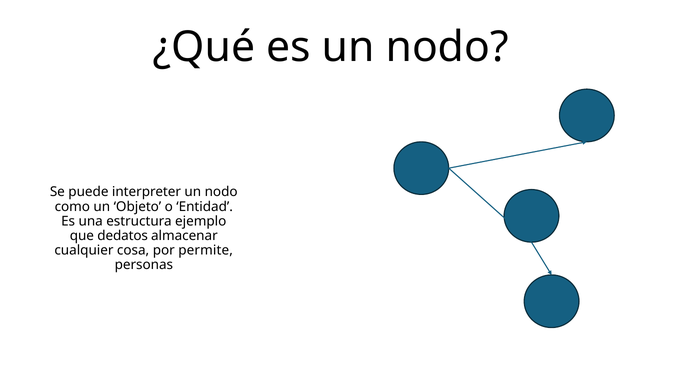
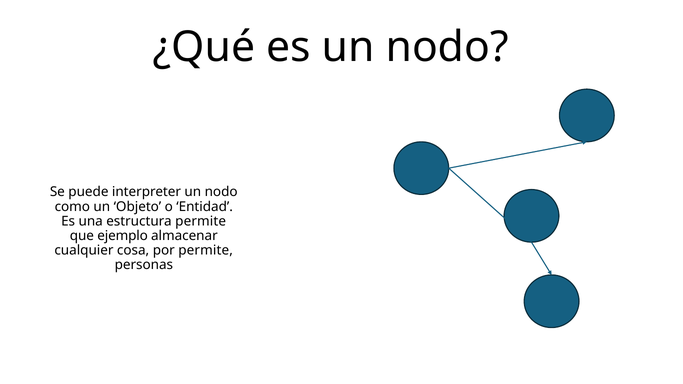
estructura ejemplo: ejemplo -> permite (201, 221)
dedatos: dedatos -> ejemplo (123, 236)
